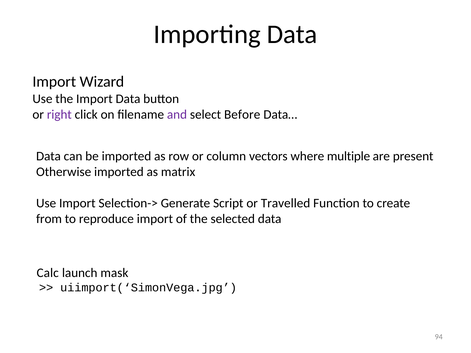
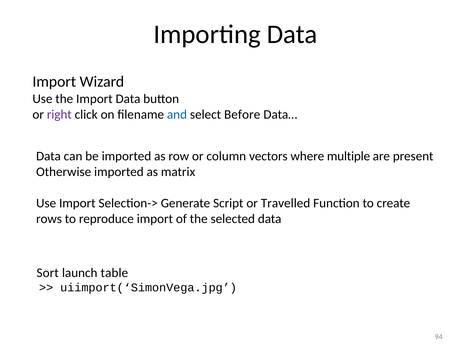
and colour: purple -> blue (177, 115)
from: from -> rows (49, 219)
Calc: Calc -> Sort (48, 273)
mask: mask -> table (114, 273)
